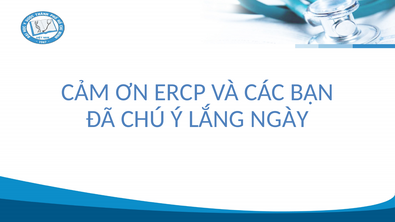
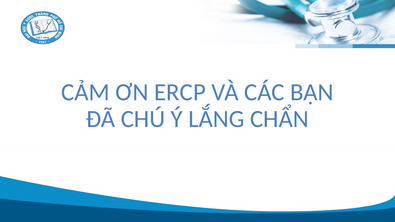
NGÀY: NGÀY -> CHẨN (279, 119)
